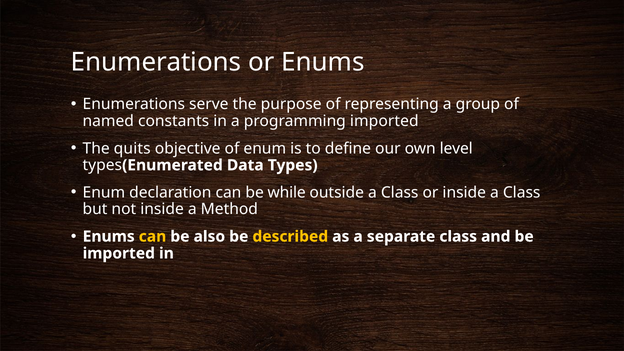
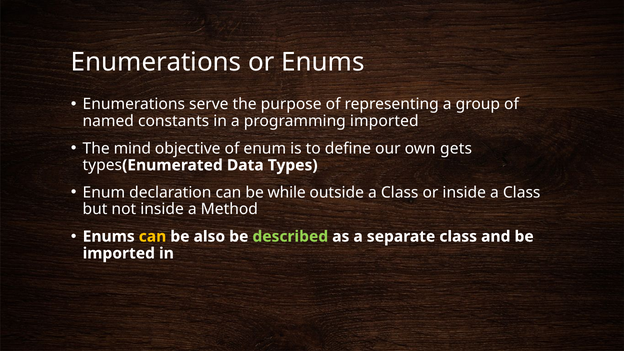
quits: quits -> mind (132, 148)
level: level -> gets (456, 148)
described colour: yellow -> light green (290, 237)
